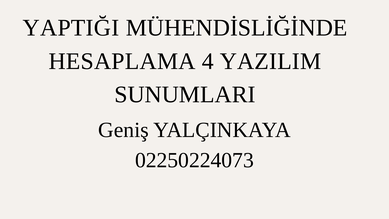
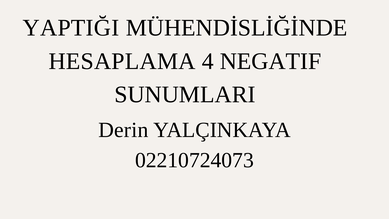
YAZILIM: YAZILIM -> NEGATIF (271, 61)
Geniş: Geniş -> Derin (123, 130)
02250224073: 02250224073 -> 02210724073 (194, 160)
